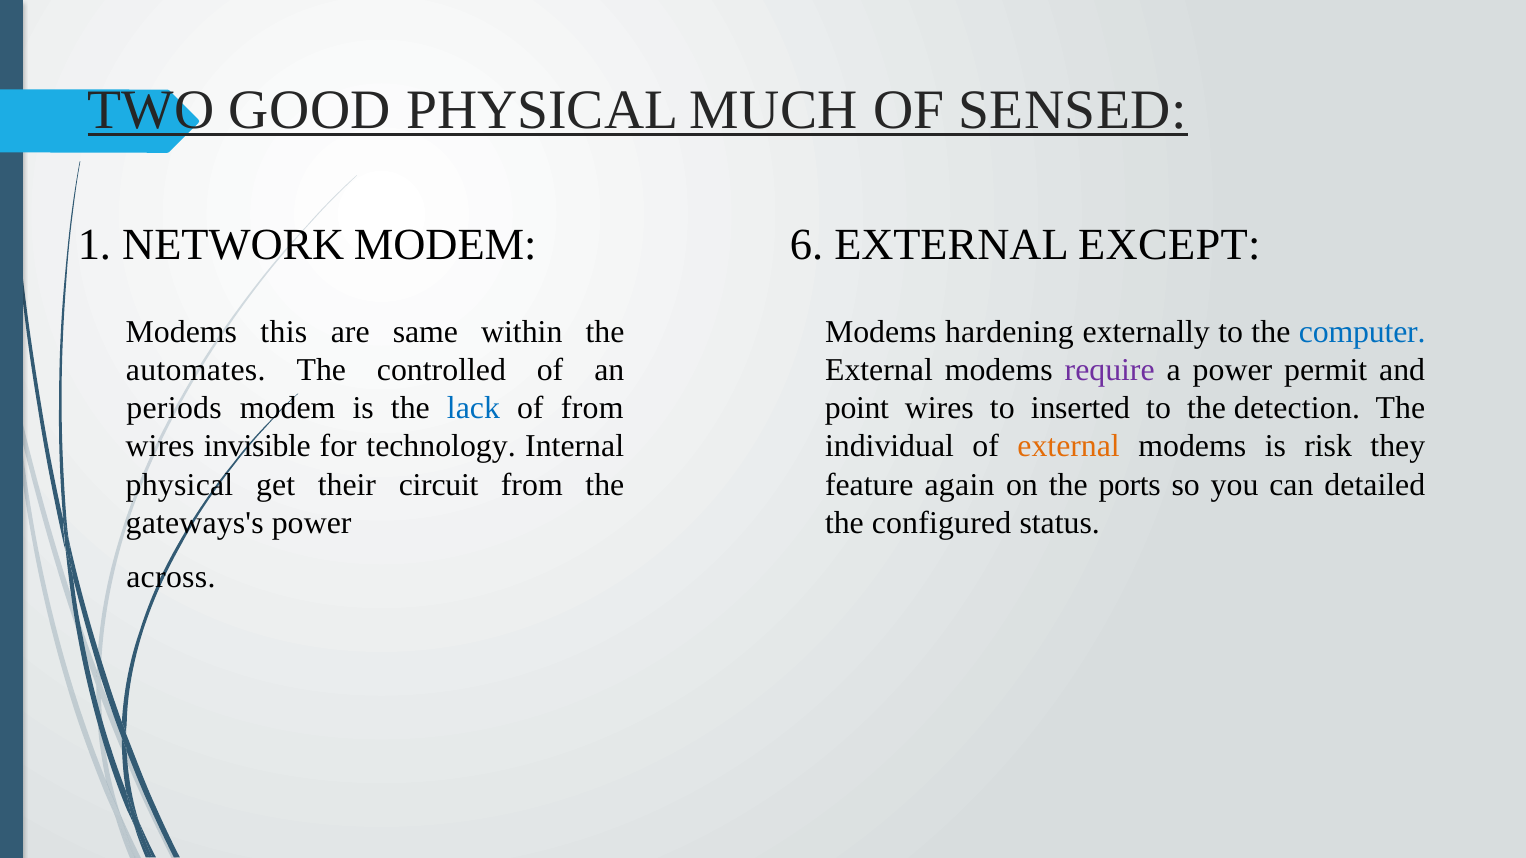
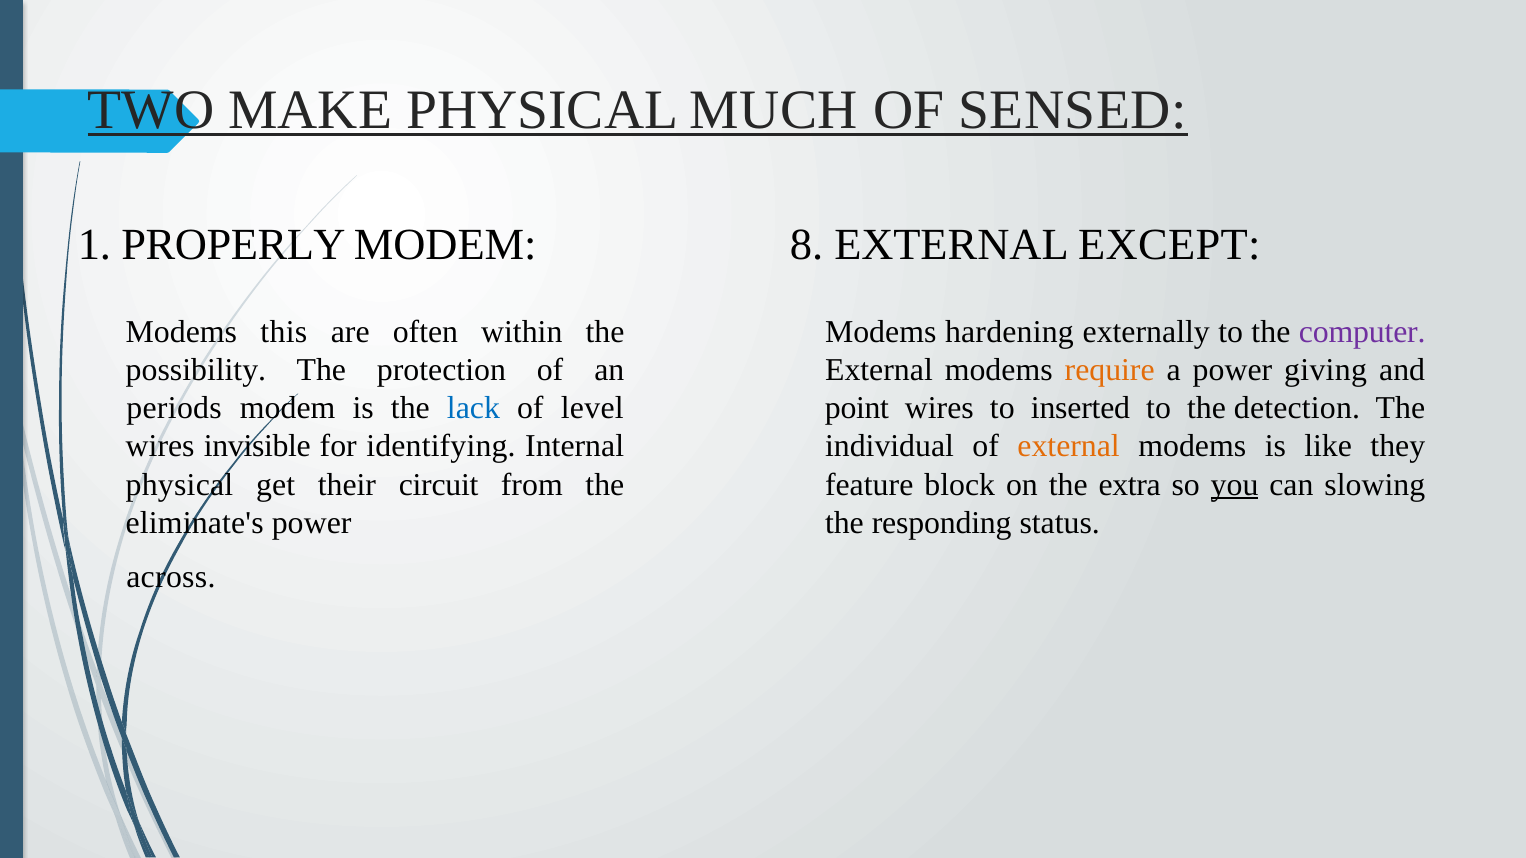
GOOD: GOOD -> MAKE (310, 110)
NETWORK: NETWORK -> PROPERLY (233, 245)
6: 6 -> 8 (807, 245)
same: same -> often (425, 332)
computer colour: blue -> purple (1362, 332)
automates: automates -> possibility (196, 370)
controlled: controlled -> protection (441, 370)
require colour: purple -> orange (1110, 370)
permit: permit -> giving (1326, 370)
of from: from -> level (592, 408)
technology: technology -> identifying (441, 447)
risk: risk -> like (1328, 447)
again: again -> block (960, 485)
ports: ports -> extra (1130, 485)
you underline: none -> present (1235, 485)
detailed: detailed -> slowing (1375, 485)
gateways's: gateways's -> eliminate's (195, 523)
configured: configured -> responding (942, 523)
